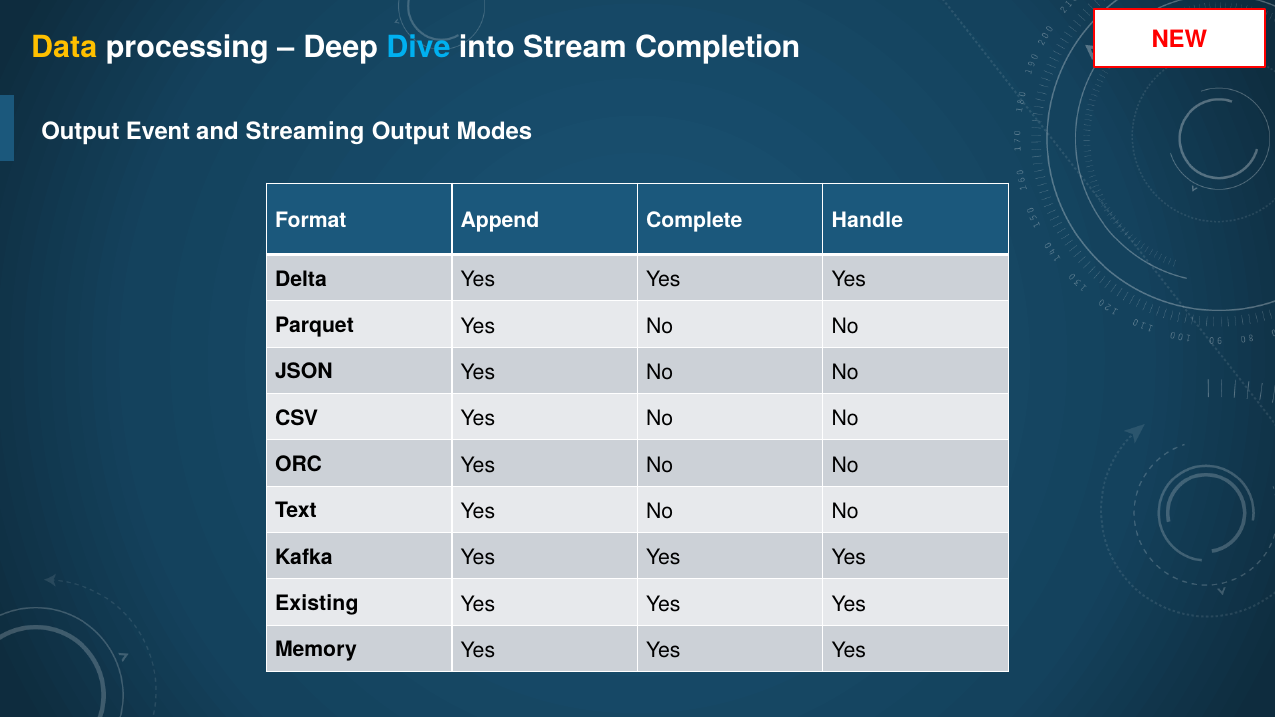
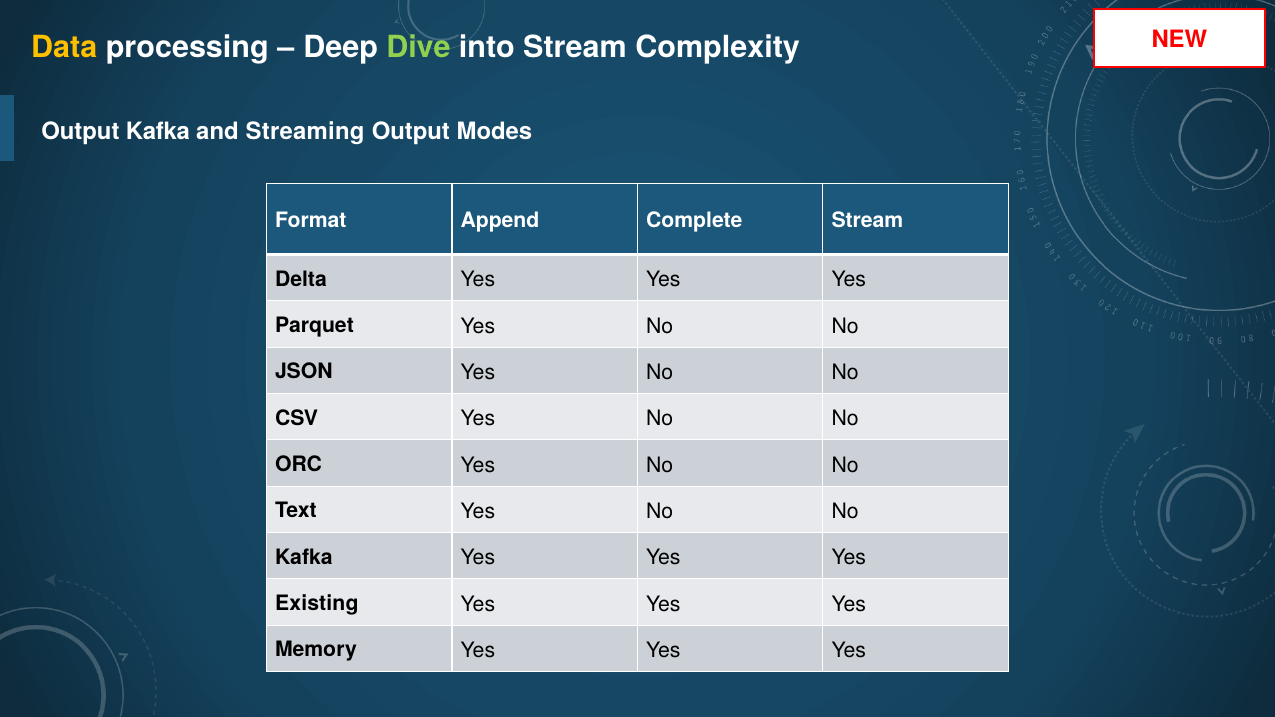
Dive colour: light blue -> light green (418, 48)
Completion: Completion -> Complexity (718, 48)
Output Event: Event -> Kafka (158, 132)
Complete Handle: Handle -> Stream (867, 220)
